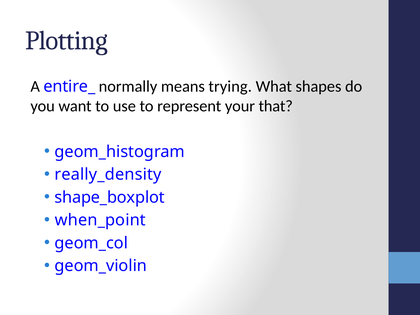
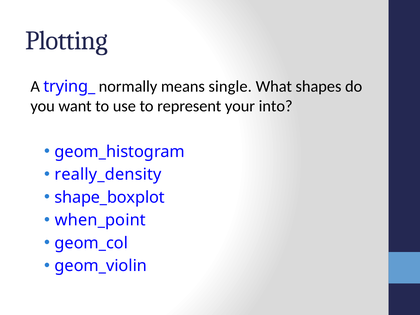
entire_: entire_ -> trying_ (69, 87)
trying: trying -> single (230, 87)
that: that -> into (276, 106)
